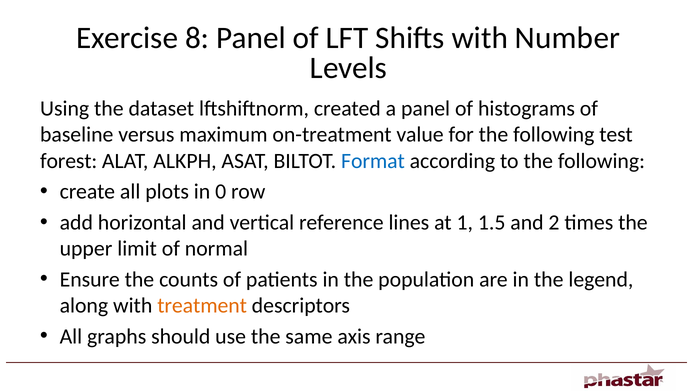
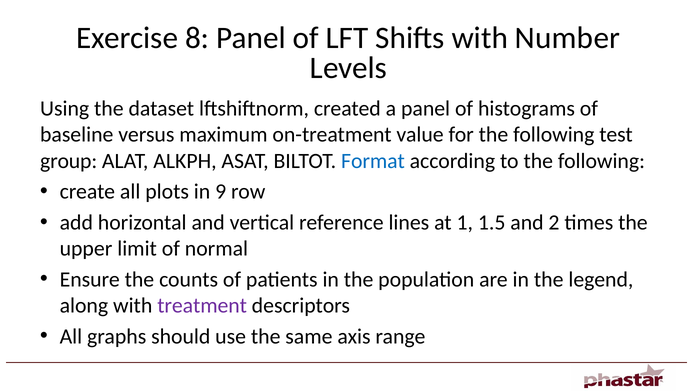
forest: forest -> group (69, 161)
0: 0 -> 9 (221, 192)
treatment colour: orange -> purple (202, 306)
